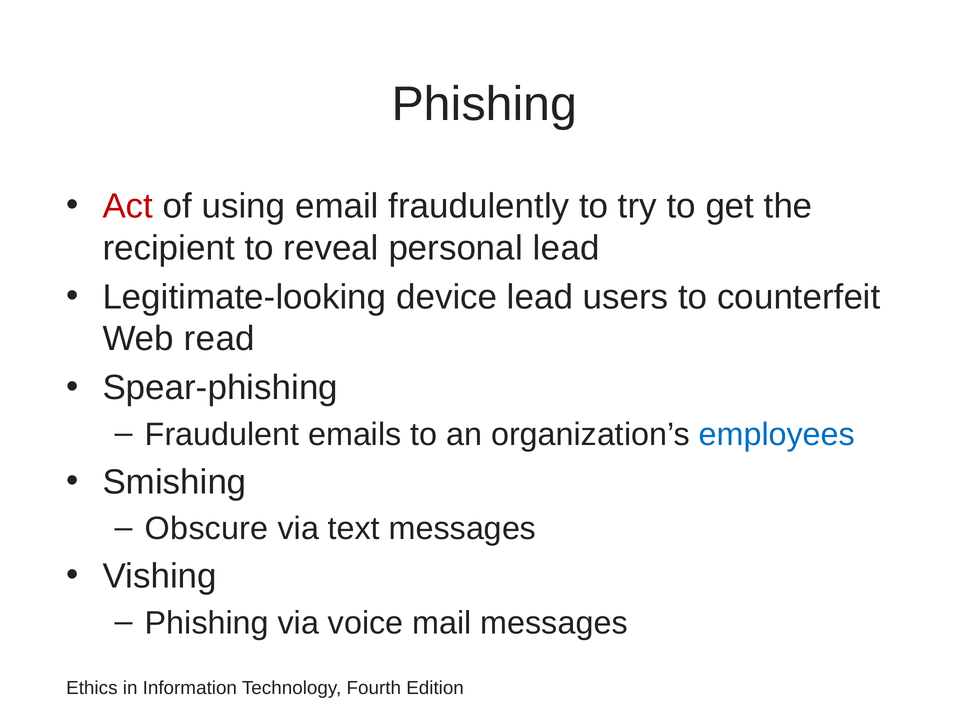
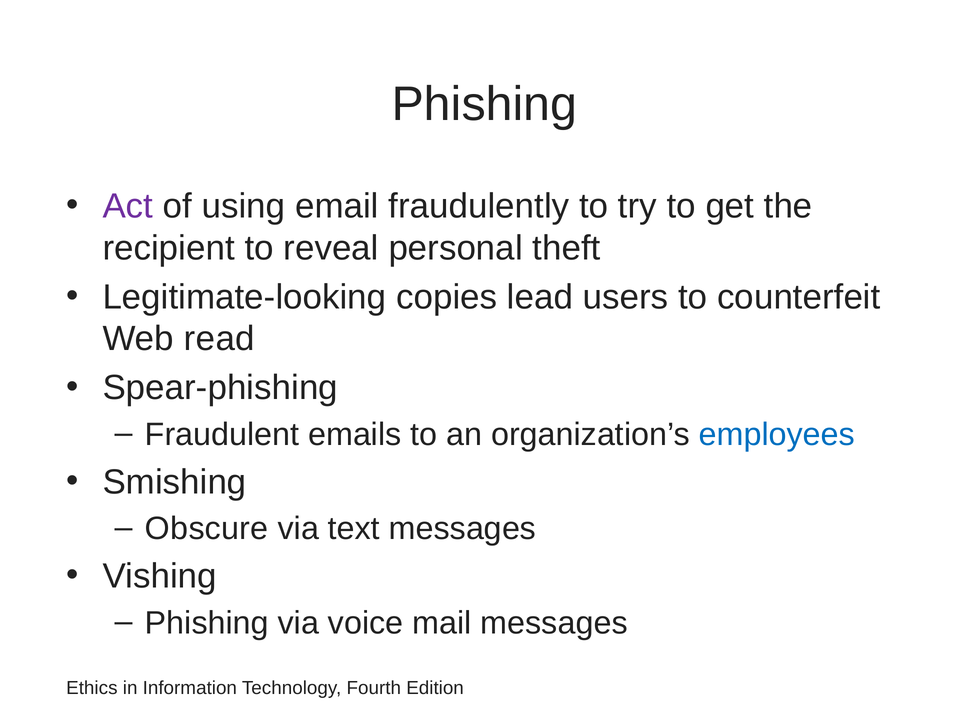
Act colour: red -> purple (128, 206)
personal lead: lead -> theft (566, 248)
device: device -> copies (447, 297)
